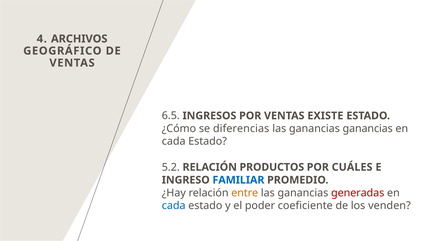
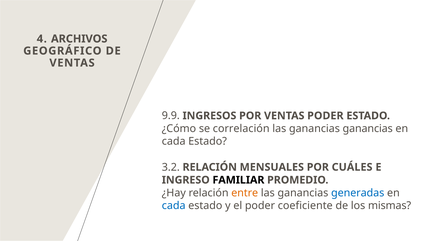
6.5: 6.5 -> 9.9 (171, 116)
VENTAS EXISTE: EXISTE -> PODER (325, 116)
diferencias: diferencias -> correlación (241, 128)
5.2: 5.2 -> 3.2 (171, 167)
PRODUCTOS: PRODUCTOS -> MENSUALES (272, 167)
FAMILIAR colour: blue -> black (238, 180)
generadas colour: red -> blue (358, 193)
venden: venden -> mismas (390, 205)
